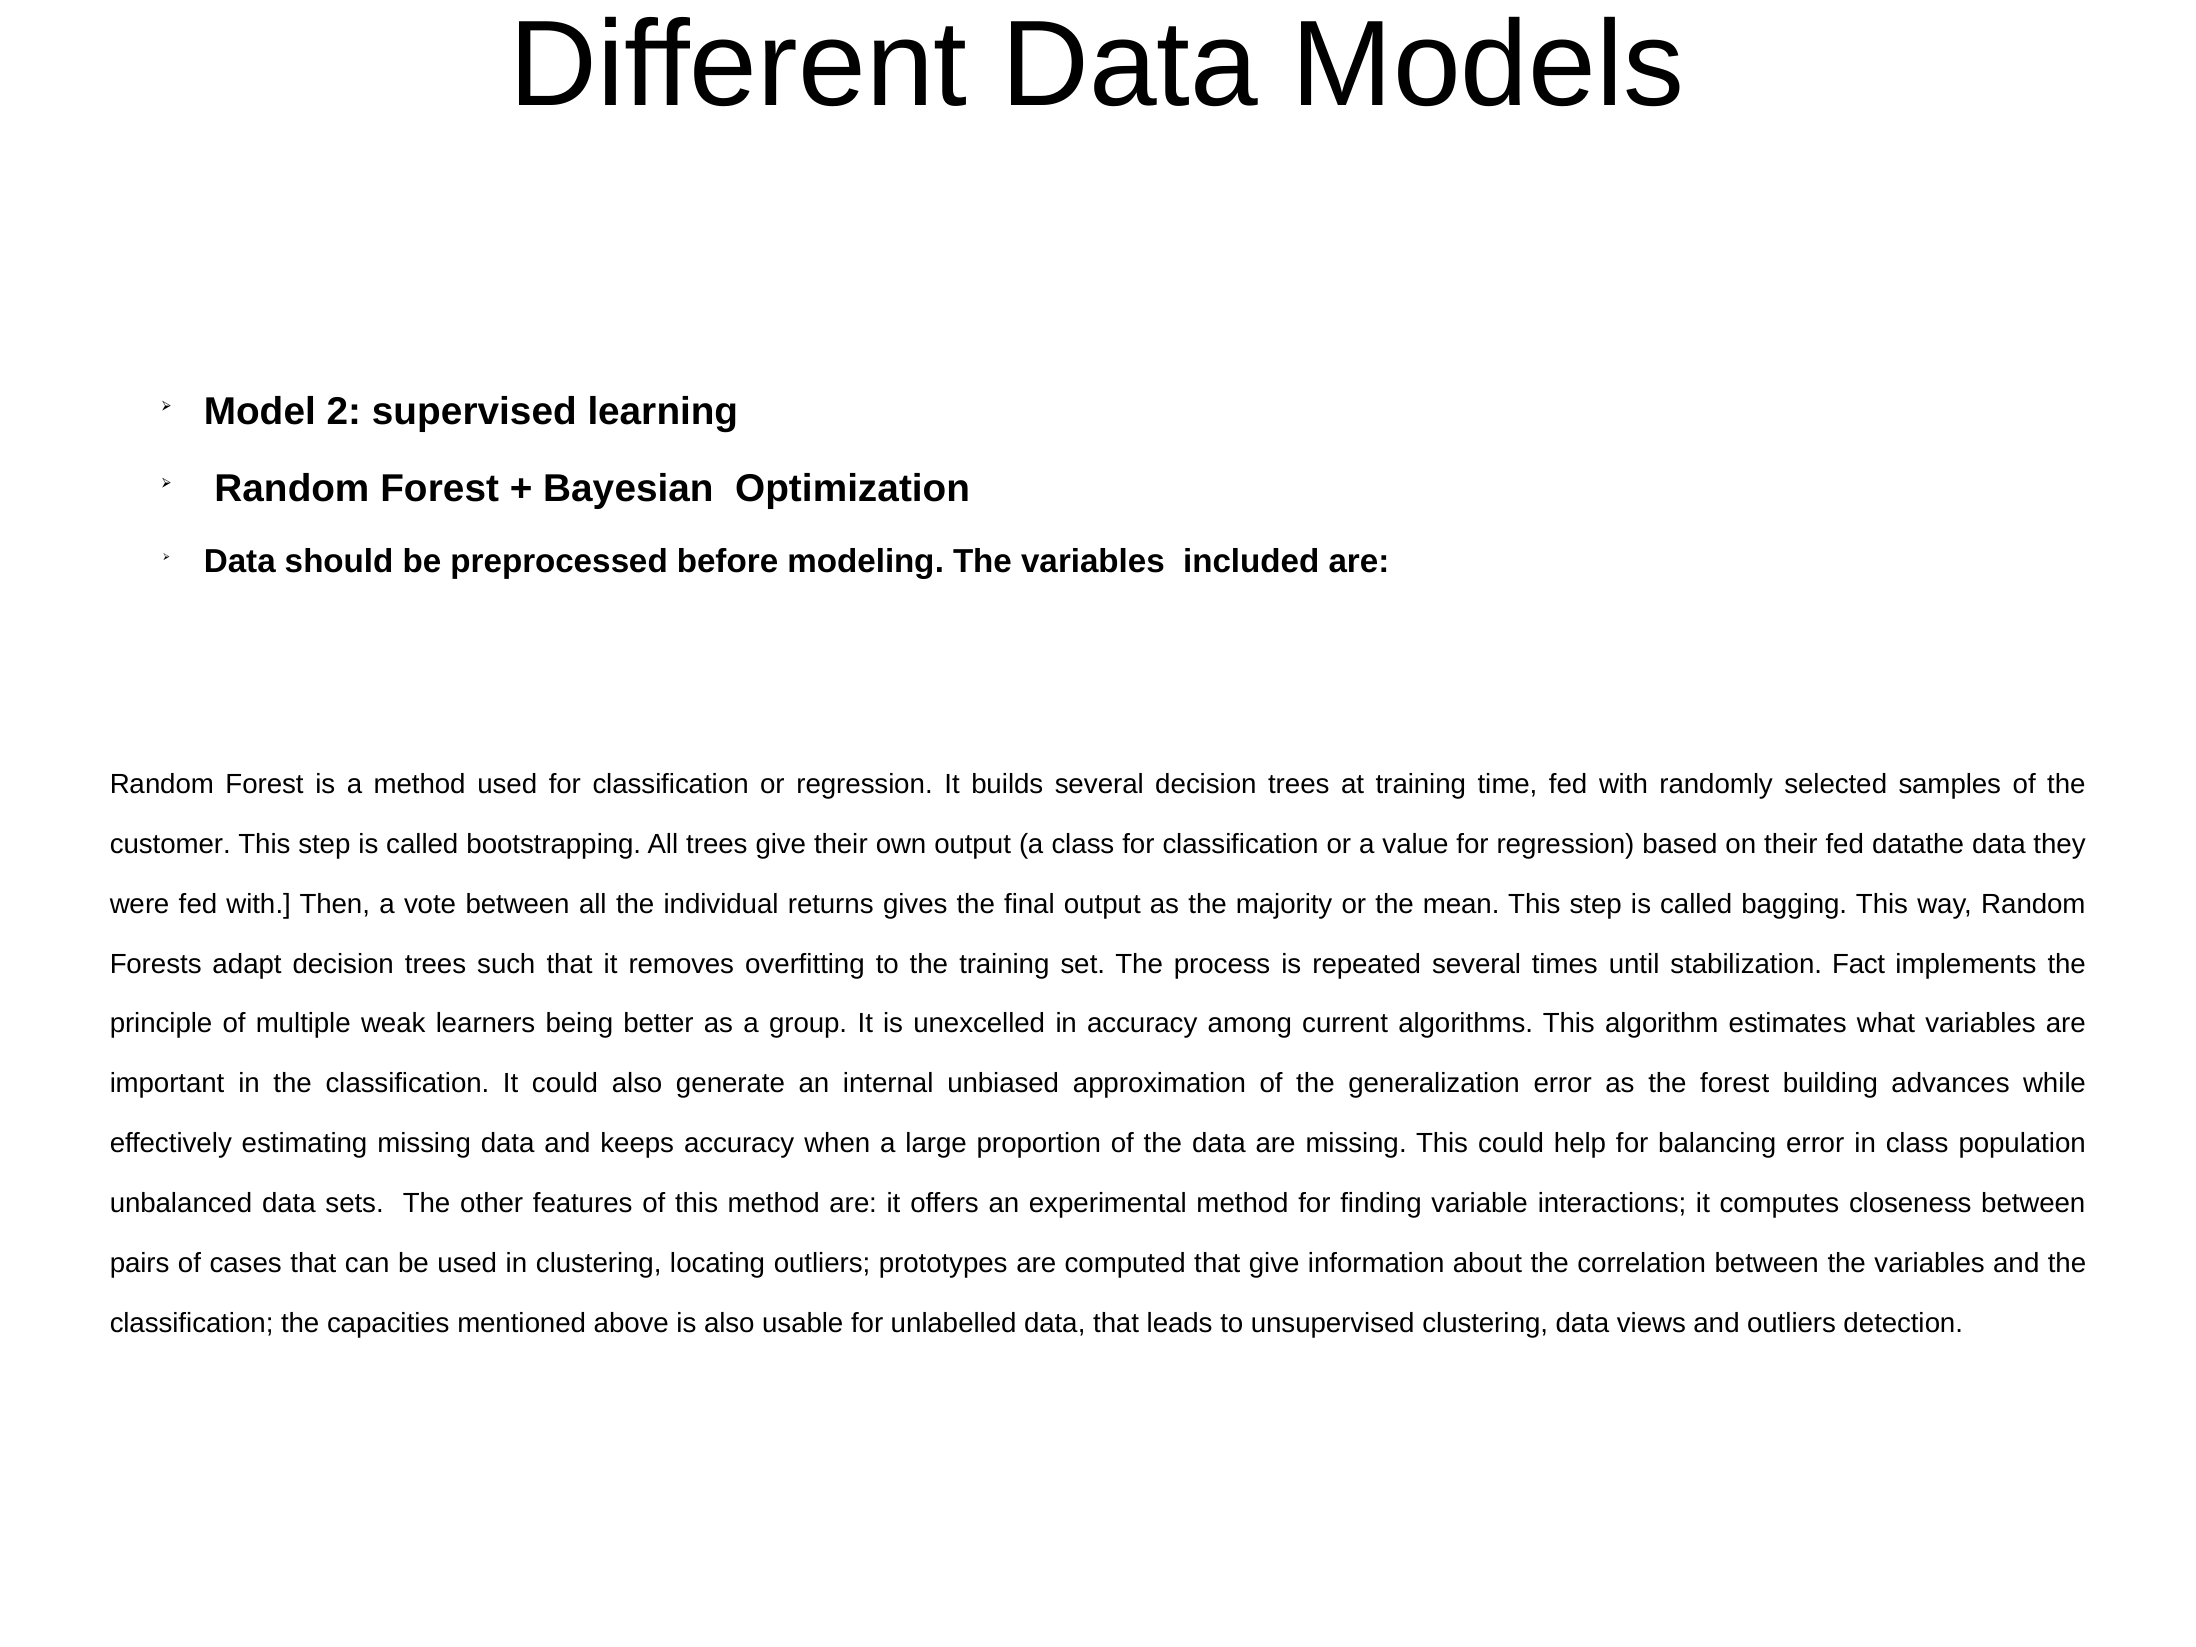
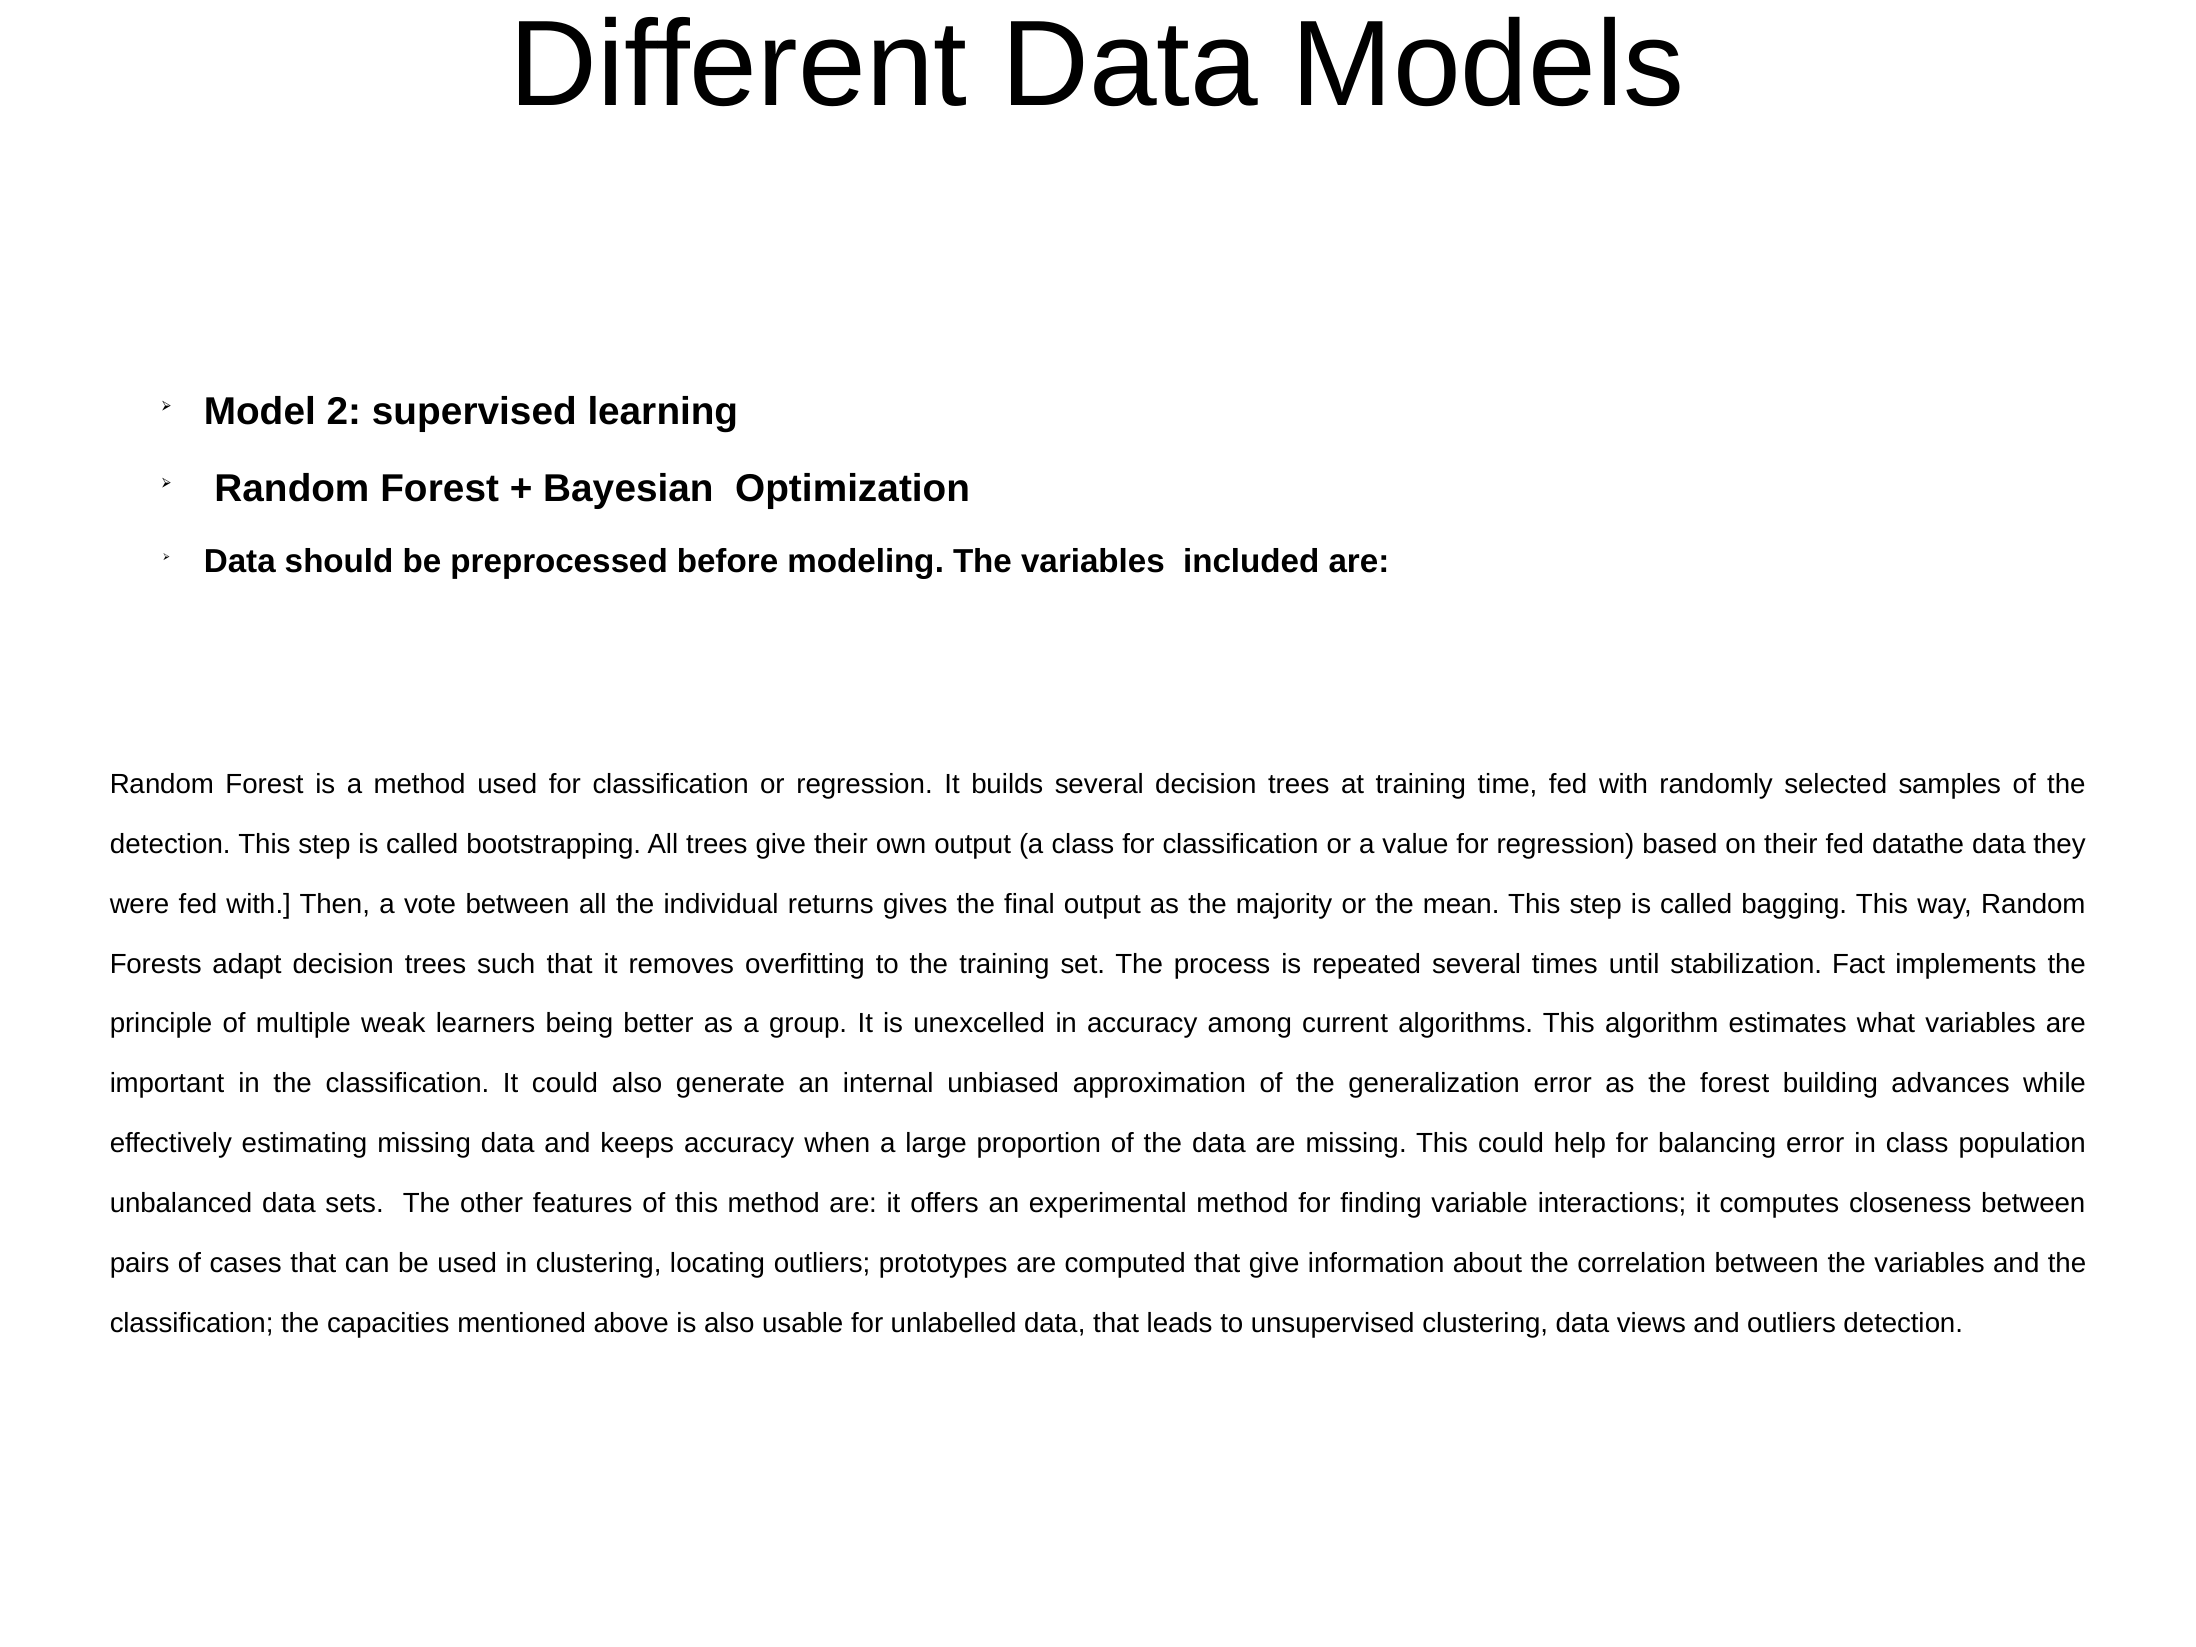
customer: customer -> detection (170, 844)
